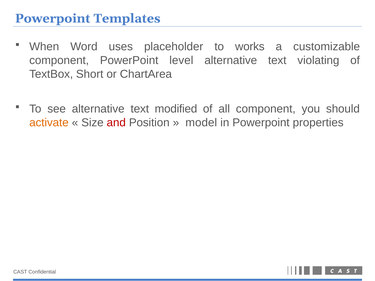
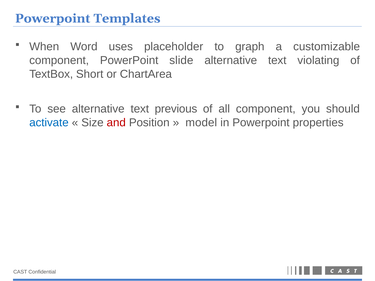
works: works -> graph (250, 47)
level: level -> slide (181, 61)
modified: modified -> previous (176, 109)
activate colour: orange -> blue (49, 123)
